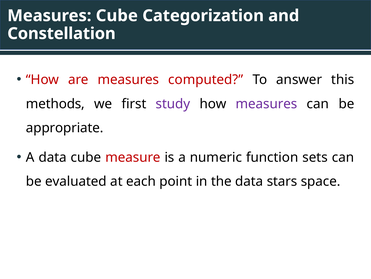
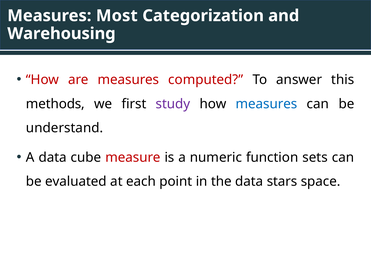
Measures Cube: Cube -> Most (117, 16)
Constellation: Constellation -> Warehousing (61, 33)
measures colour: purple -> blue (266, 104)
appropriate: appropriate -> understand (65, 128)
